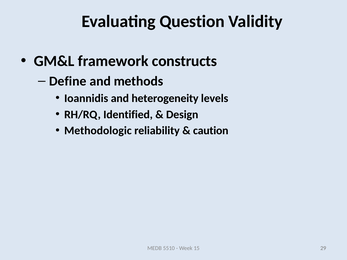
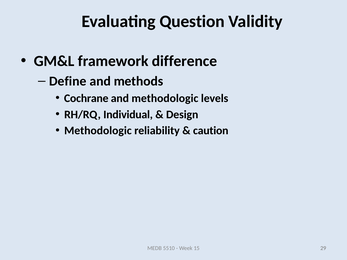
constructs: constructs -> difference (184, 61)
Ioannidis: Ioannidis -> Cochrane (86, 98)
and heterogeneity: heterogeneity -> methodologic (165, 98)
Identified: Identified -> Individual (128, 115)
